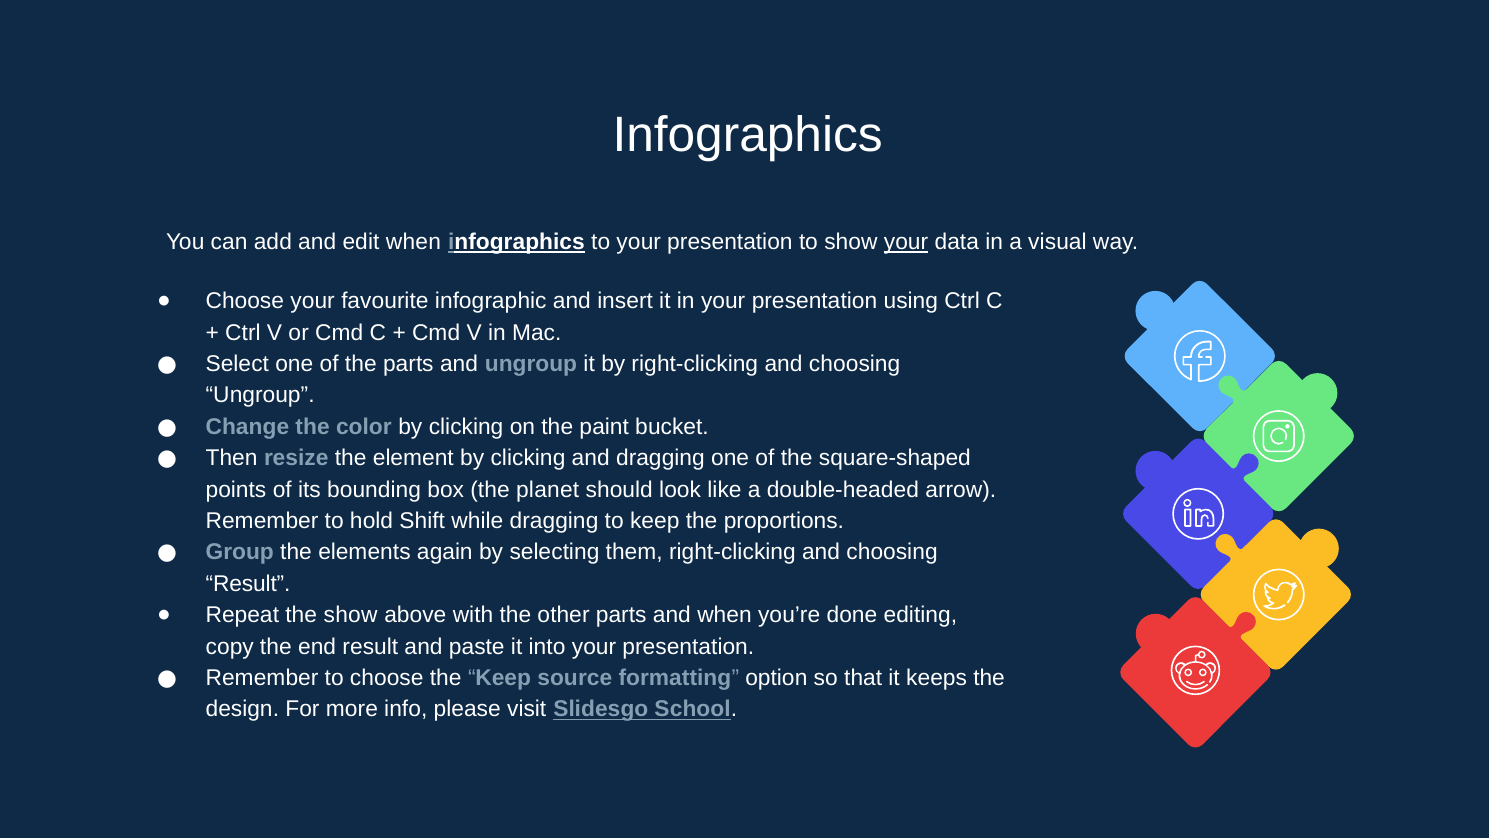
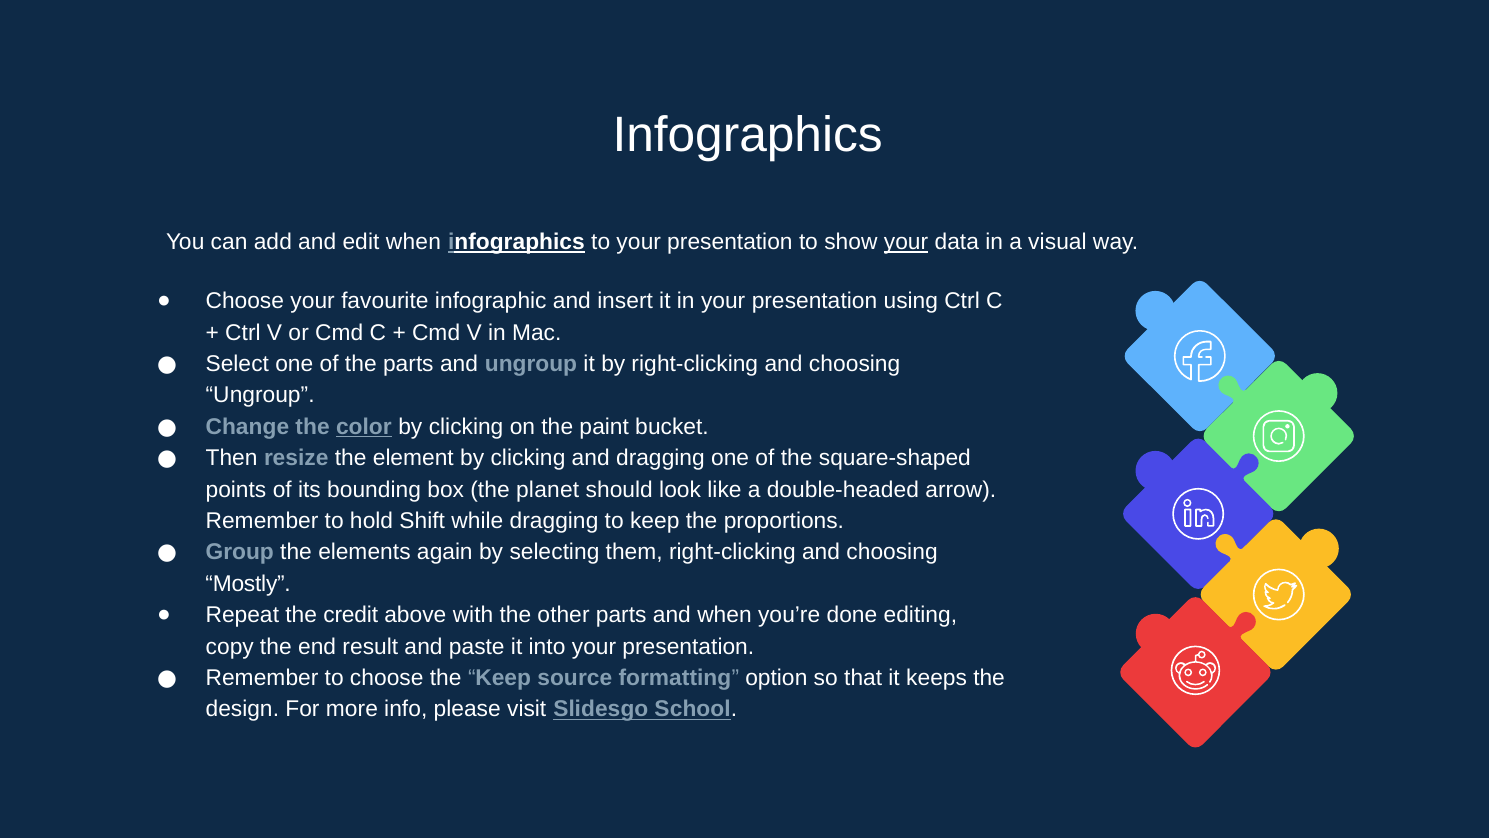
color underline: none -> present (364, 427)
Result: Result -> Mostly (248, 583)
the show: show -> credit (351, 615)
